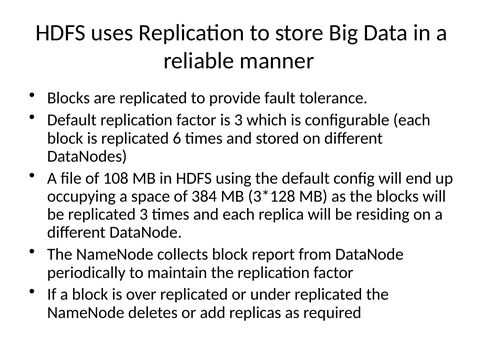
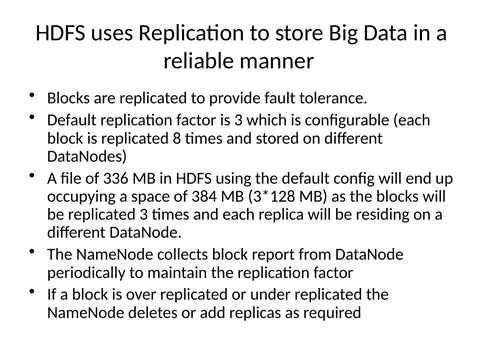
6: 6 -> 8 (177, 138)
108: 108 -> 336 (116, 178)
